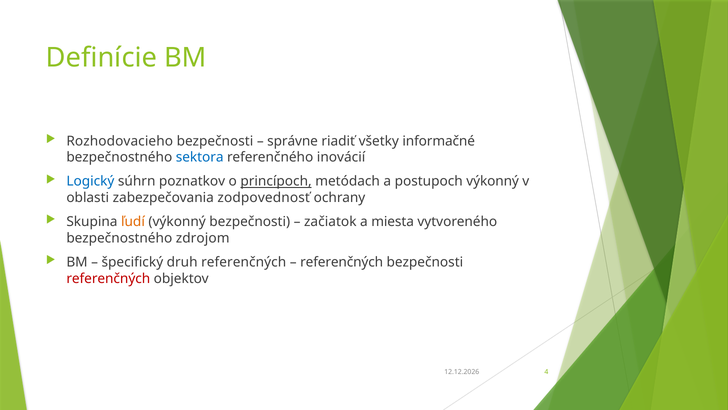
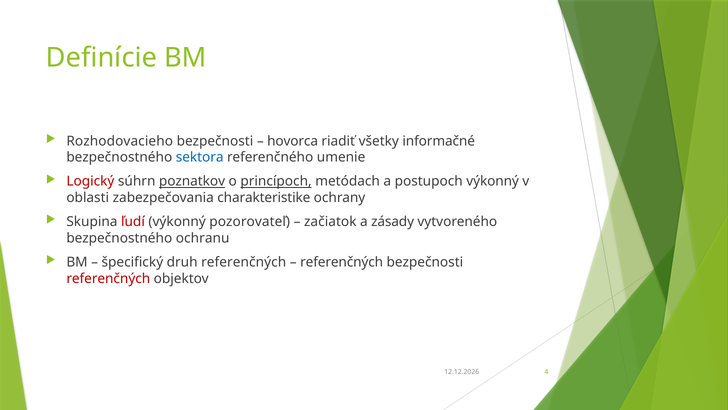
správne: správne -> hovorca (293, 141)
inovácií: inovácií -> umenie (341, 157)
Logický colour: blue -> red (90, 181)
poznatkov underline: none -> present (192, 181)
zodpovednosť: zodpovednosť -> charakteristike (264, 198)
ľudí colour: orange -> red (133, 222)
výkonný bezpečnosti: bezpečnosti -> pozorovateľ (250, 222)
miesta: miesta -> zásady (393, 222)
zdrojom: zdrojom -> ochranu (203, 238)
